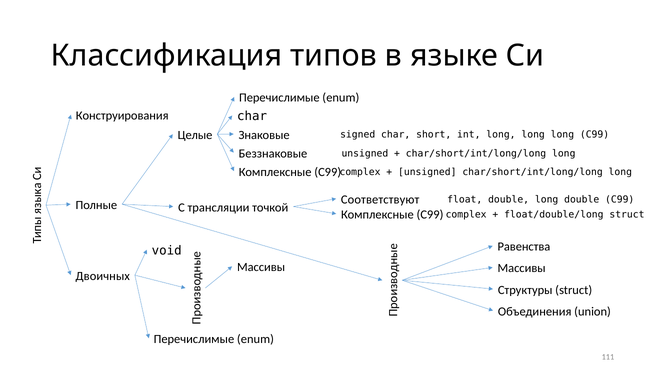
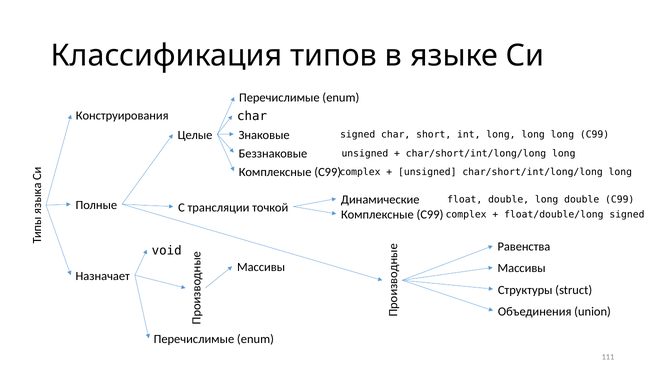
Соответствуют: Соответствуют -> Динамические (380, 200)
float/double/long struct: struct -> signed (627, 215)
Двоичных: Двоичных -> Назначает (103, 276)
